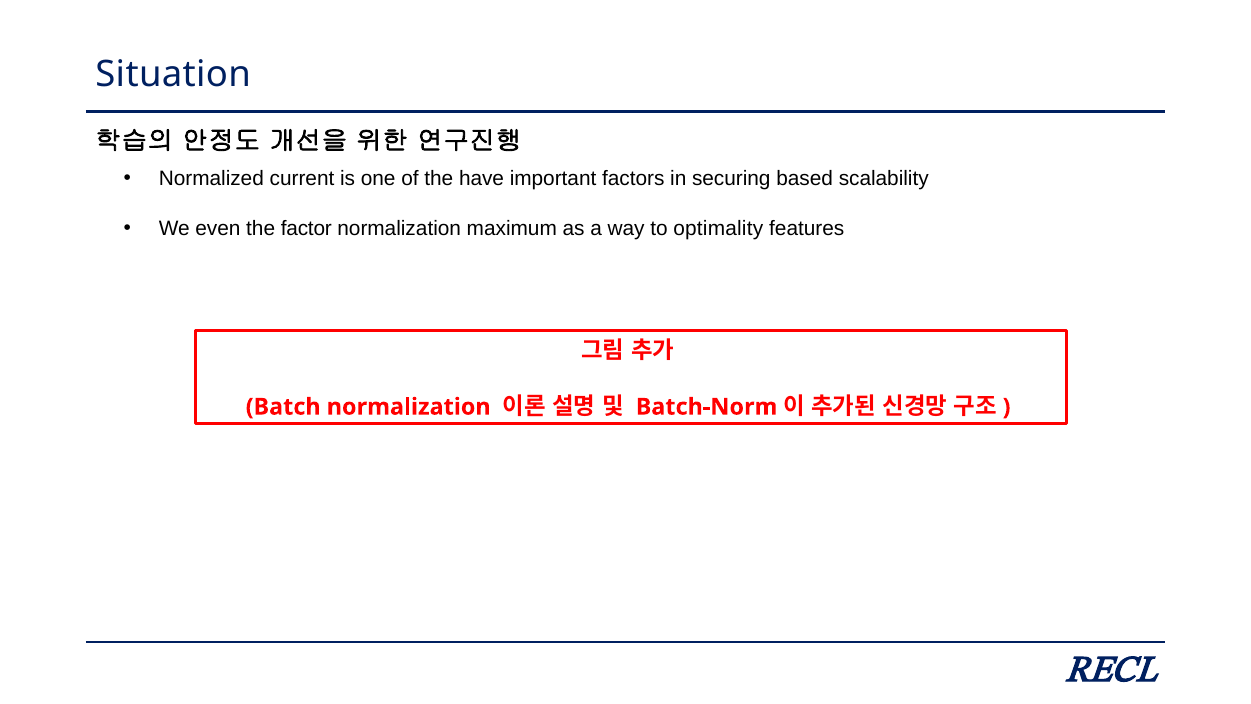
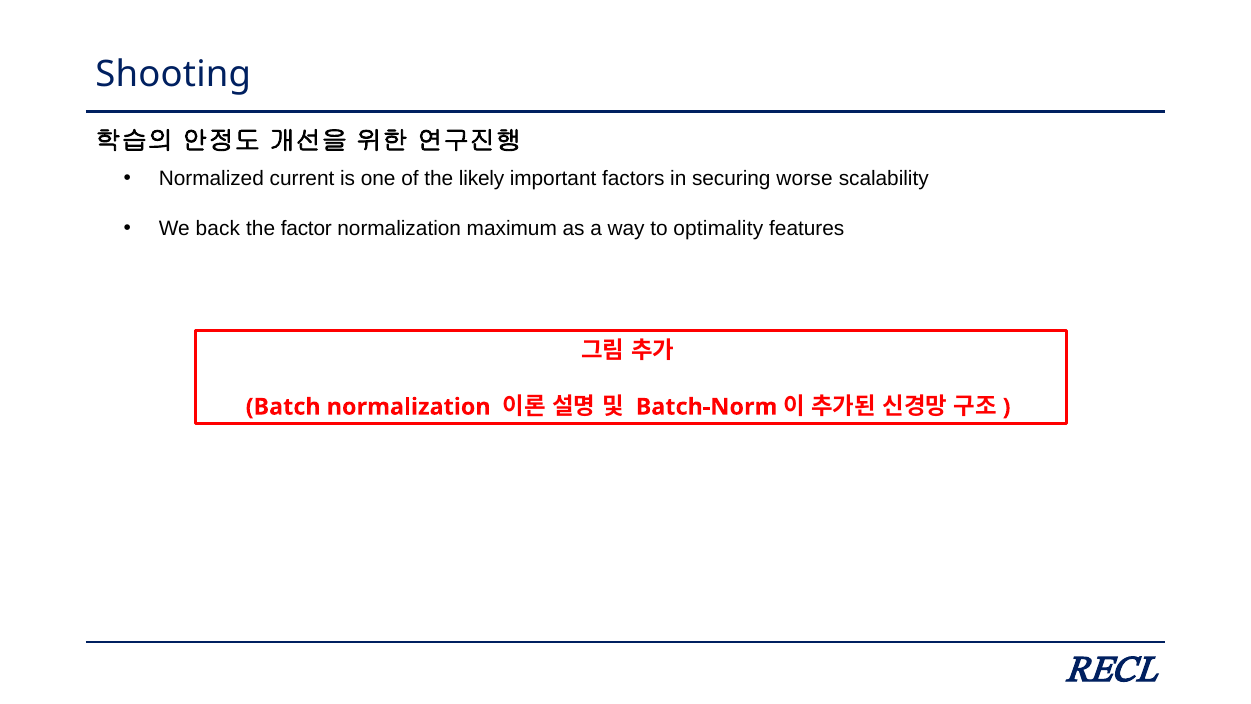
Situation: Situation -> Shooting (173, 74)
have: have -> likely (482, 178)
based: based -> worse (805, 178)
even: even -> back (218, 228)
